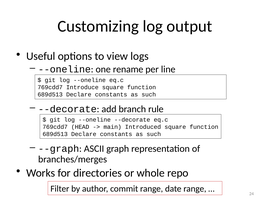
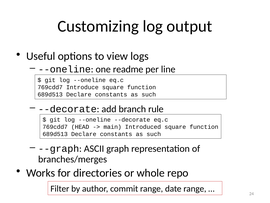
rename: rename -> readme (128, 69)
